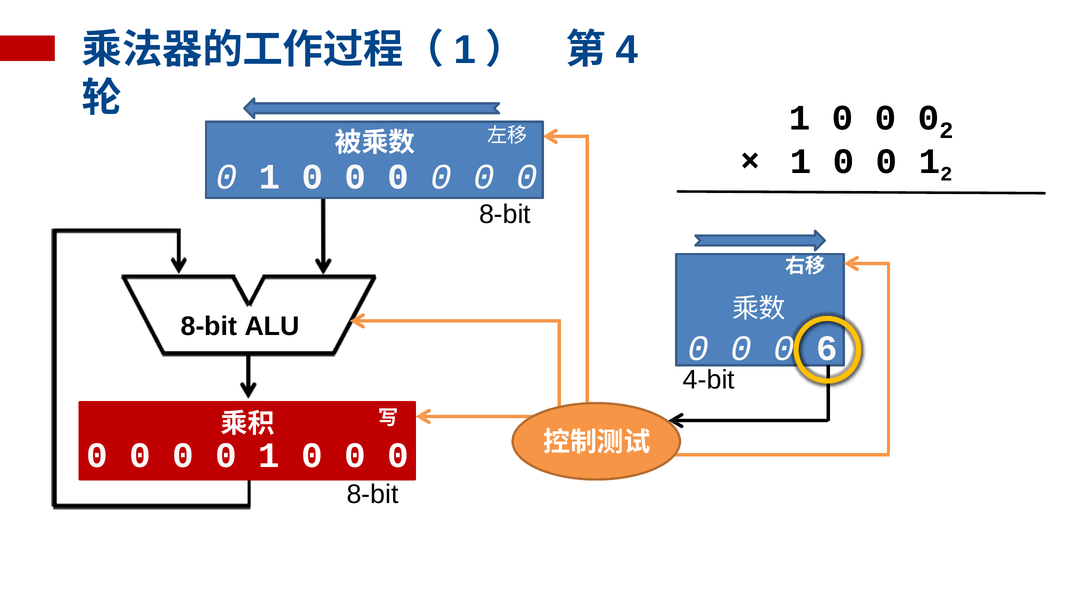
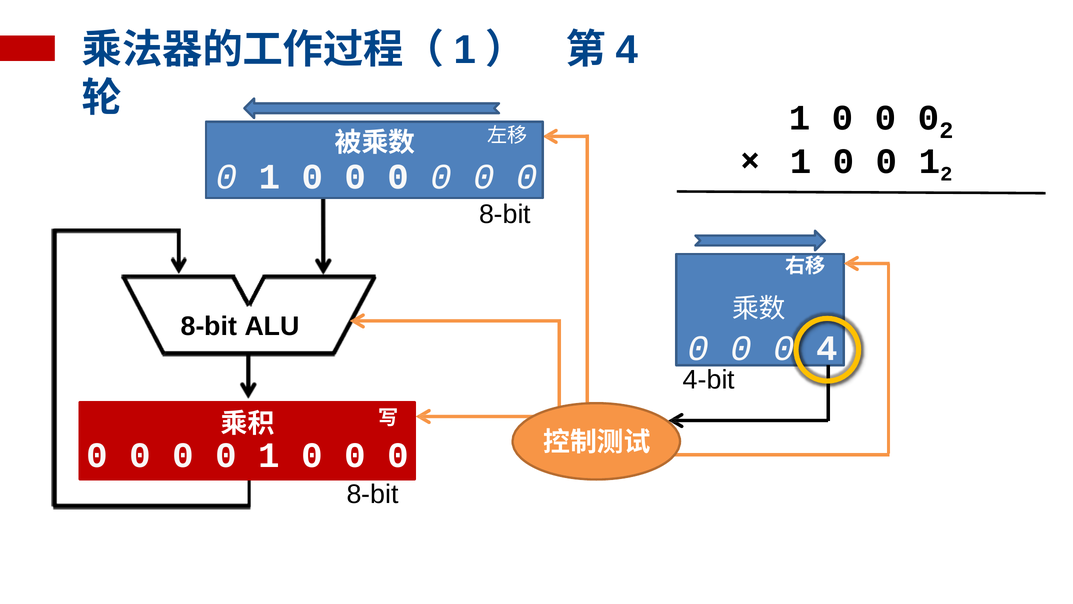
0 6: 6 -> 4 (827, 348)
